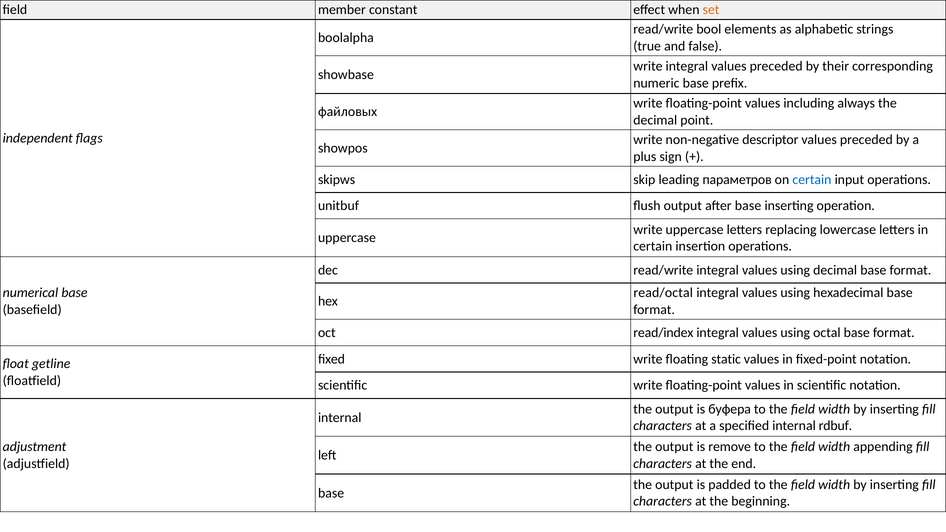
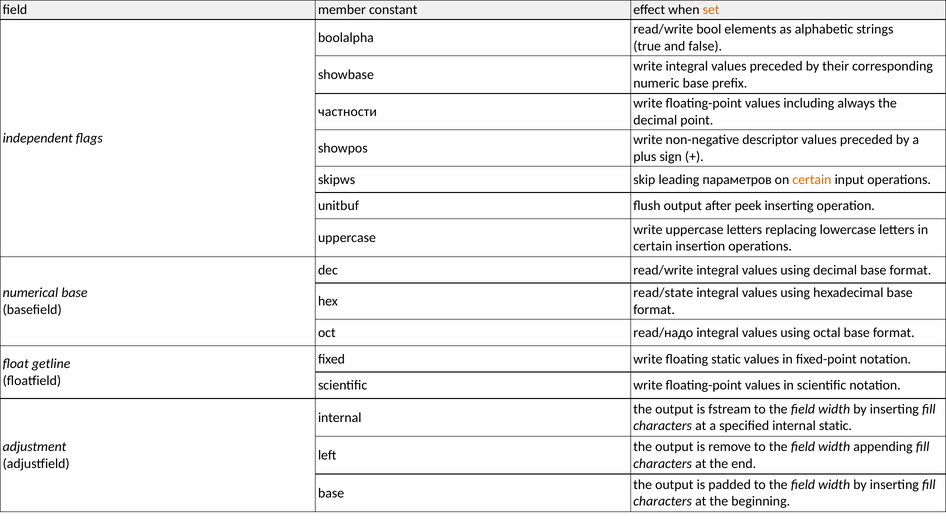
файловых: файловых -> частности (348, 112)
certain colour: blue -> orange (812, 179)
after base: base -> peek (748, 206)
read/octal: read/octal -> read/state (663, 293)
read/index: read/index -> read/надо (663, 333)
буфера: буфера -> fstream (730, 409)
internal rdbuf: rdbuf -> static (835, 426)
